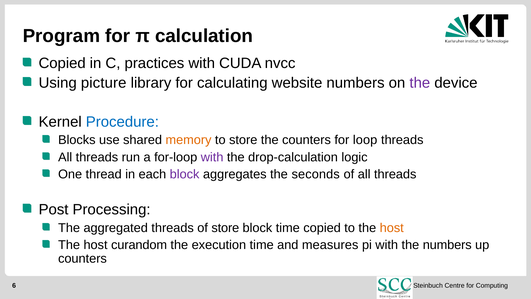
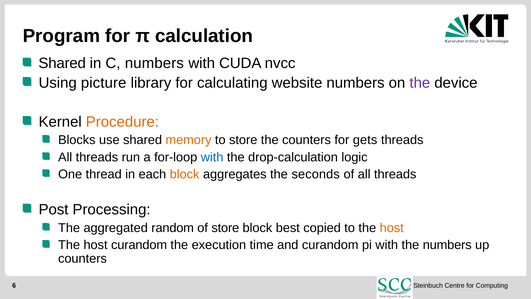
Copied: Copied -> Shared (62, 63)
C practices: practices -> numbers (154, 63)
Procedure colour: blue -> orange (122, 122)
loop: loop -> gets (365, 140)
with colour: purple -> blue (212, 157)
block colour: purple -> orange (185, 174)
aggregated threads: threads -> random (173, 228)
block time: time -> best (288, 228)
and measures: measures -> curandom (330, 245)
